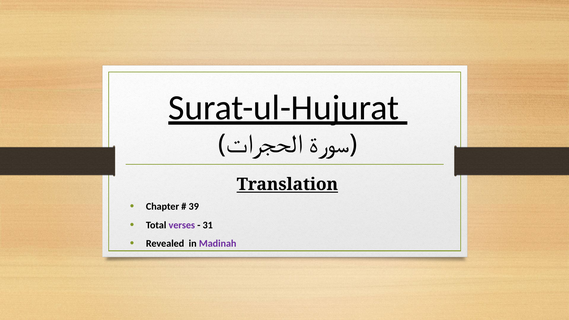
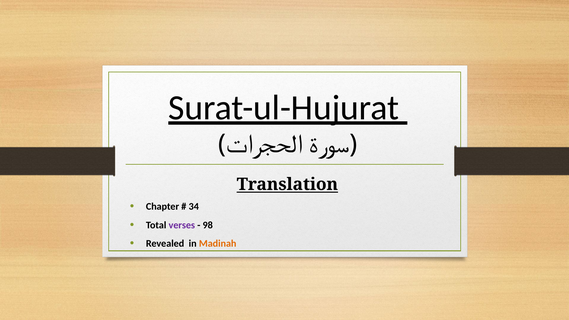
39: 39 -> 34 (194, 207)
31: 31 -> 98 (208, 225)
Madinah colour: purple -> orange (218, 244)
